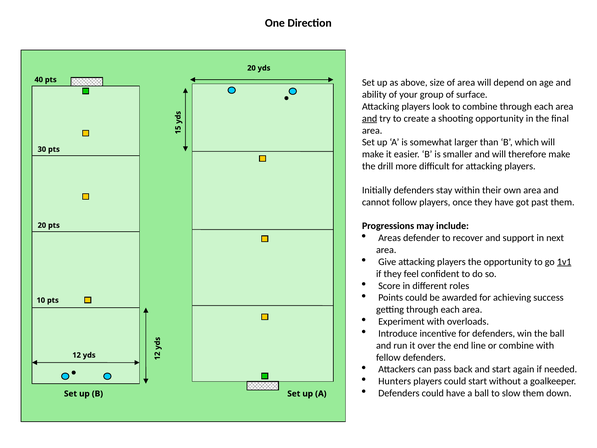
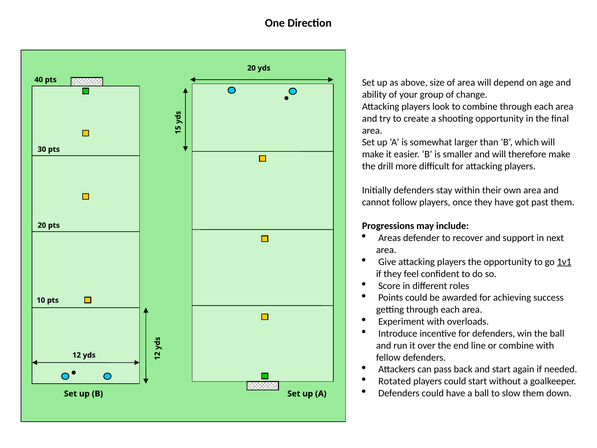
surface: surface -> change (472, 95)
and underline: present -> none (370, 118)
Hunters: Hunters -> Rotated (395, 381)
